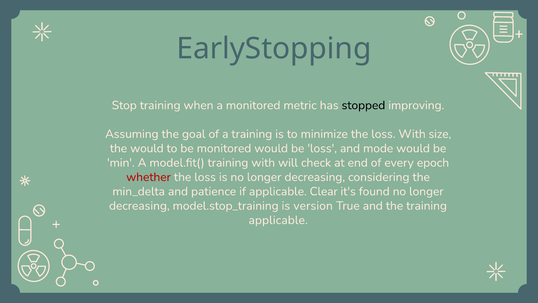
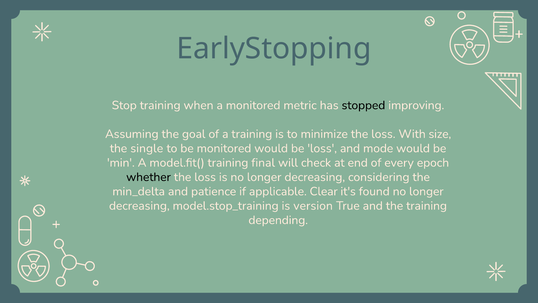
the would: would -> single (147, 148)
training with: with -> final (263, 162)
whether colour: red -> black (149, 177)
applicable: applicable -> depending (278, 220)
